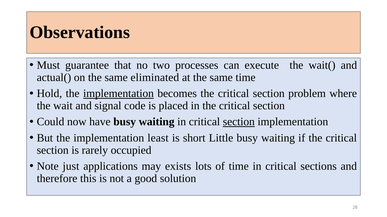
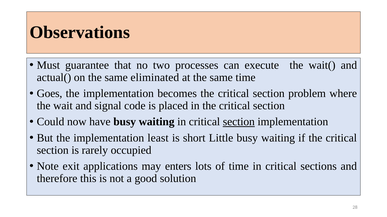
Hold: Hold -> Goes (49, 94)
implementation underline: present -> none (118, 94)
just: just -> exit (71, 167)
exists: exists -> enters (178, 167)
